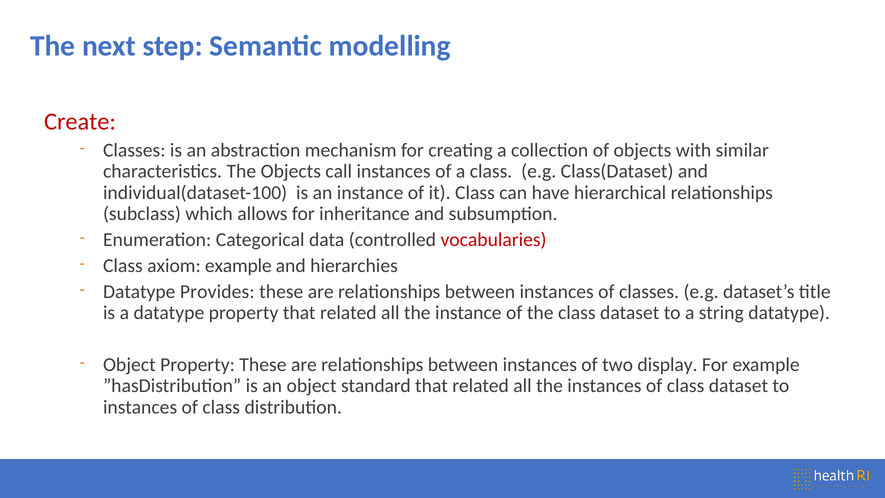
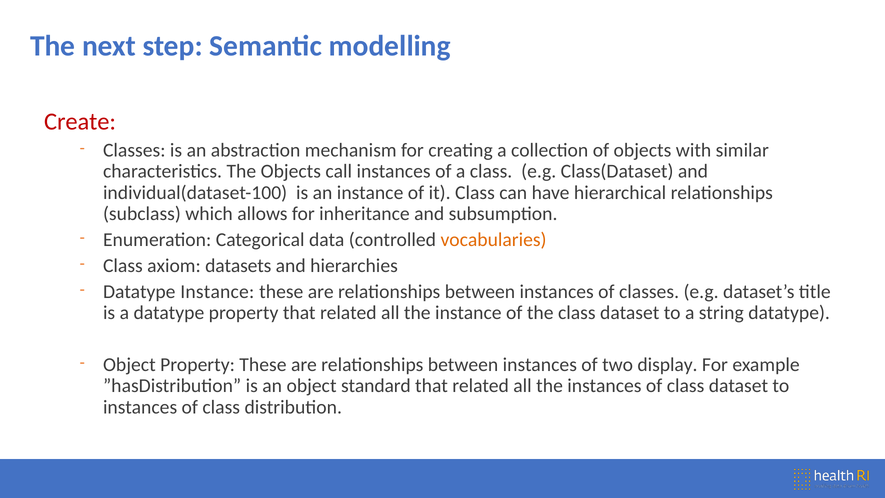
vocabularies colour: red -> orange (494, 240)
axiom example: example -> datasets (238, 266)
Datatype Provides: Provides -> Instance (217, 292)
